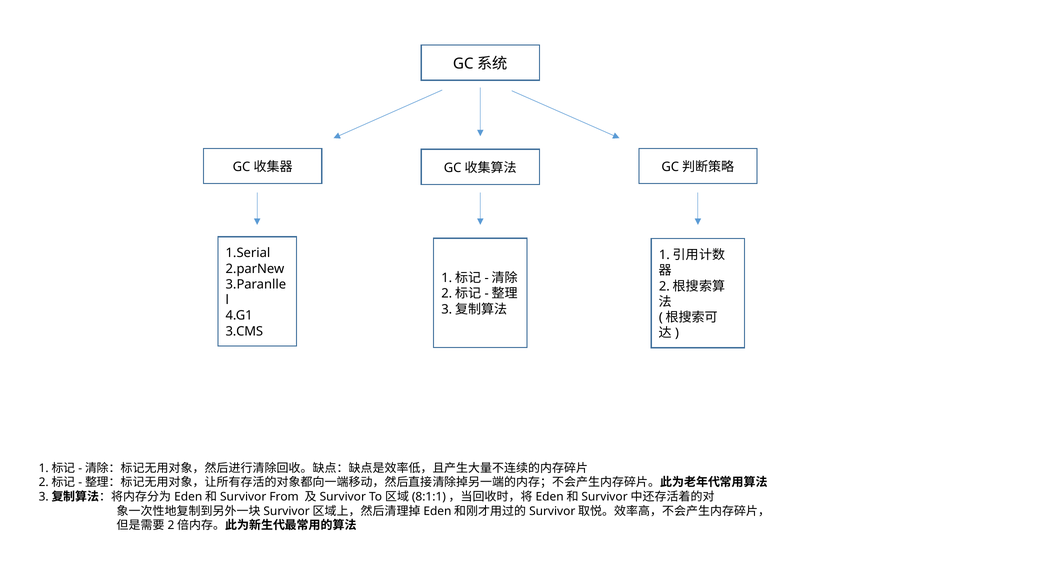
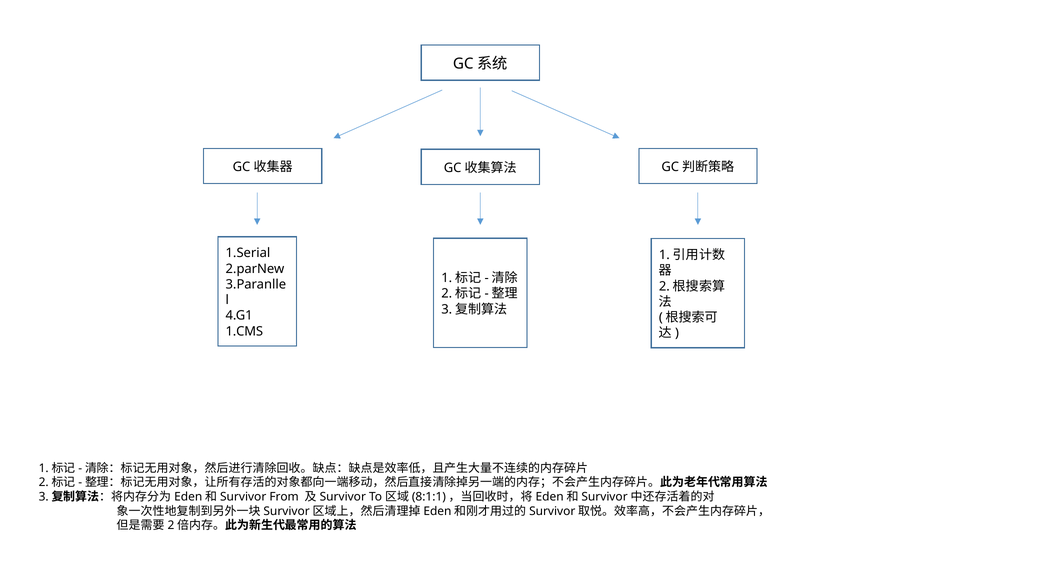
3.CMS: 3.CMS -> 1.CMS (244, 331)
